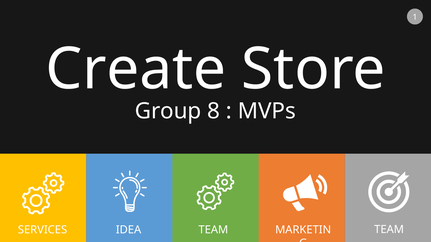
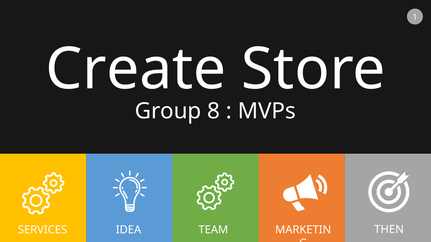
TEAM: TEAM -> THEN (389, 230)
